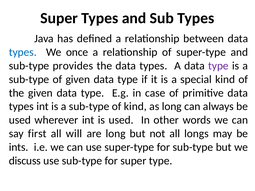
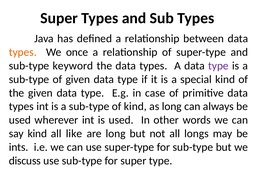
types colour: blue -> orange (23, 52)
provides: provides -> keyword (73, 66)
say first: first -> kind (37, 134)
will: will -> like (74, 134)
